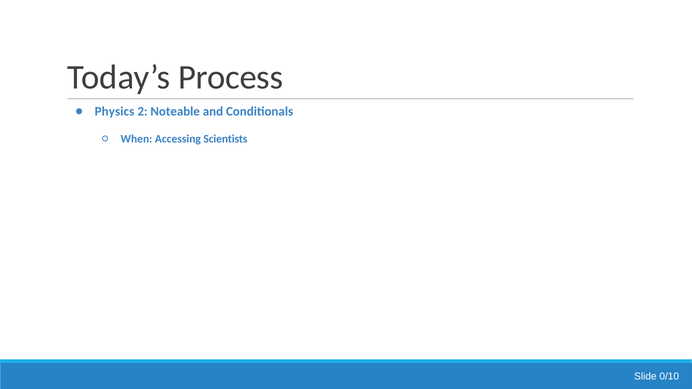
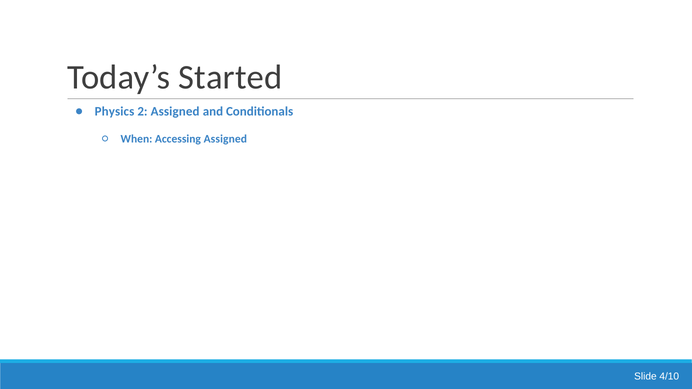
Process: Process -> Started (230, 78)
2 Noteable: Noteable -> Assigned (175, 112)
Accessing Scientists: Scientists -> Assigned (225, 139)
0/10: 0/10 -> 4/10 (669, 377)
